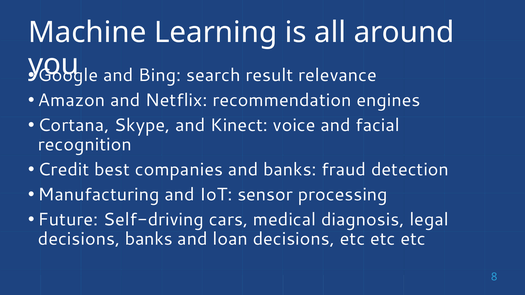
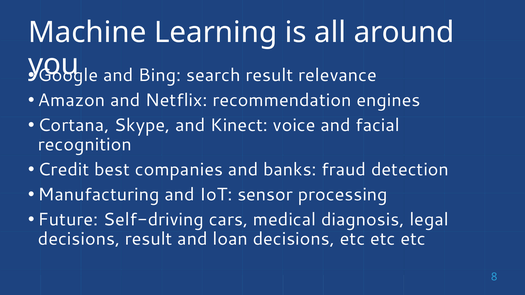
decisions banks: banks -> result (149, 239)
